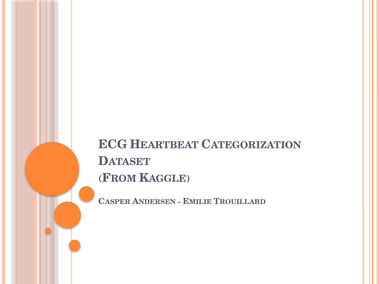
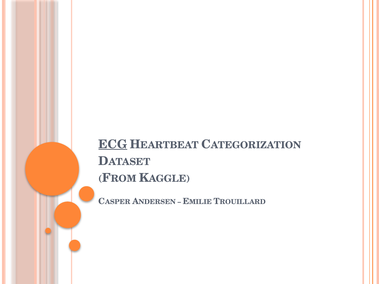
ECG underline: none -> present (113, 144)
